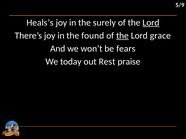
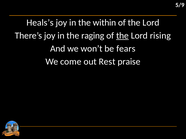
surely: surely -> within (104, 23)
Lord underline: present -> none (151, 23)
found: found -> raging (93, 36)
grace: grace -> rising (160, 36)
today: today -> come (71, 62)
